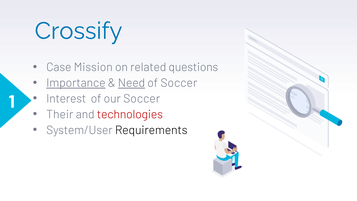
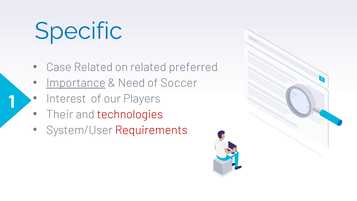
Crossify: Crossify -> Specific (78, 31)
Case Mission: Mission -> Related (93, 67)
questions: questions -> preferred (193, 67)
Need underline: present -> none (131, 83)
our Soccer: Soccer -> Players (142, 99)
Requirements colour: black -> red (151, 130)
